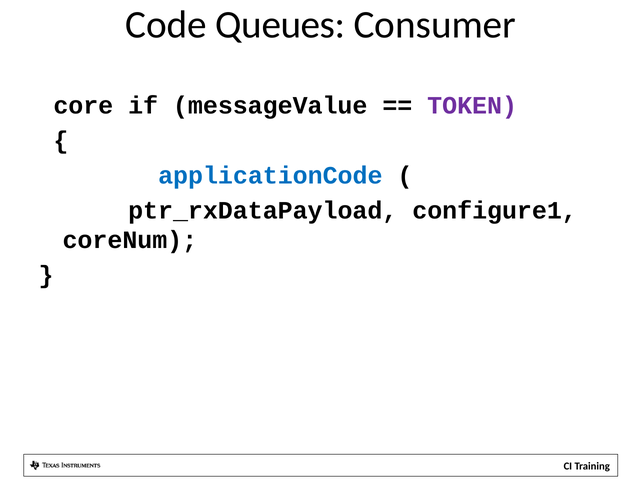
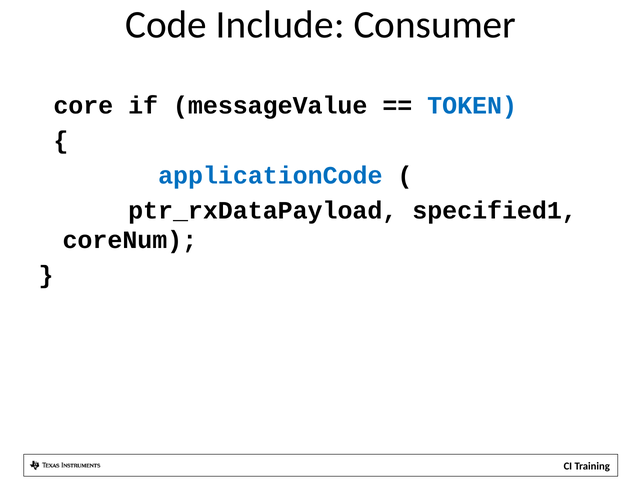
Queues: Queues -> Include (280, 25)
TOKEN colour: purple -> blue (472, 106)
configure1: configure1 -> specified1 (495, 210)
